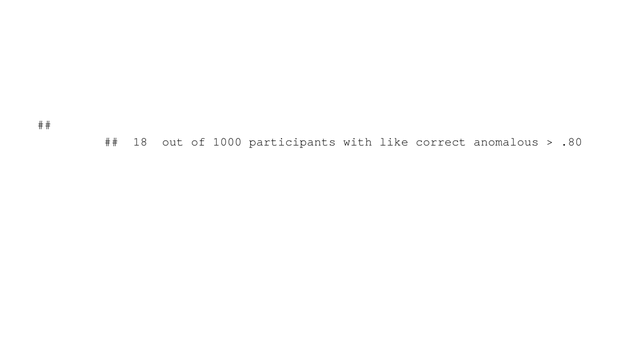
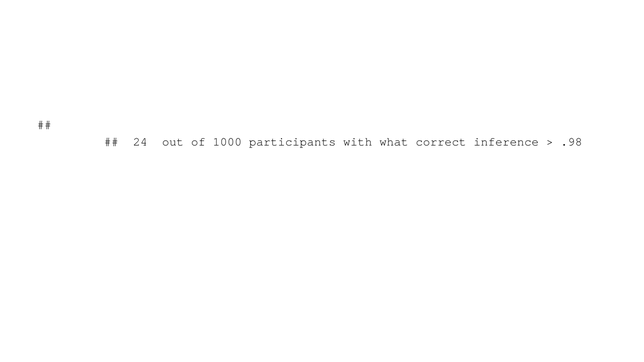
18: 18 -> 24 (140, 142)
like: like -> what (394, 142)
anomalous: anomalous -> inference (506, 142)
.80: .80 -> .98 (571, 142)
